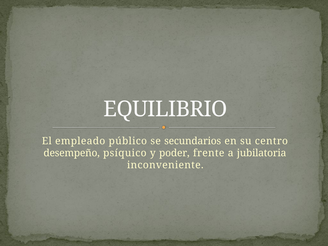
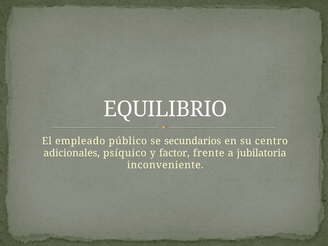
desempeño: desempeño -> adicionales (72, 153)
poder: poder -> factor (174, 153)
